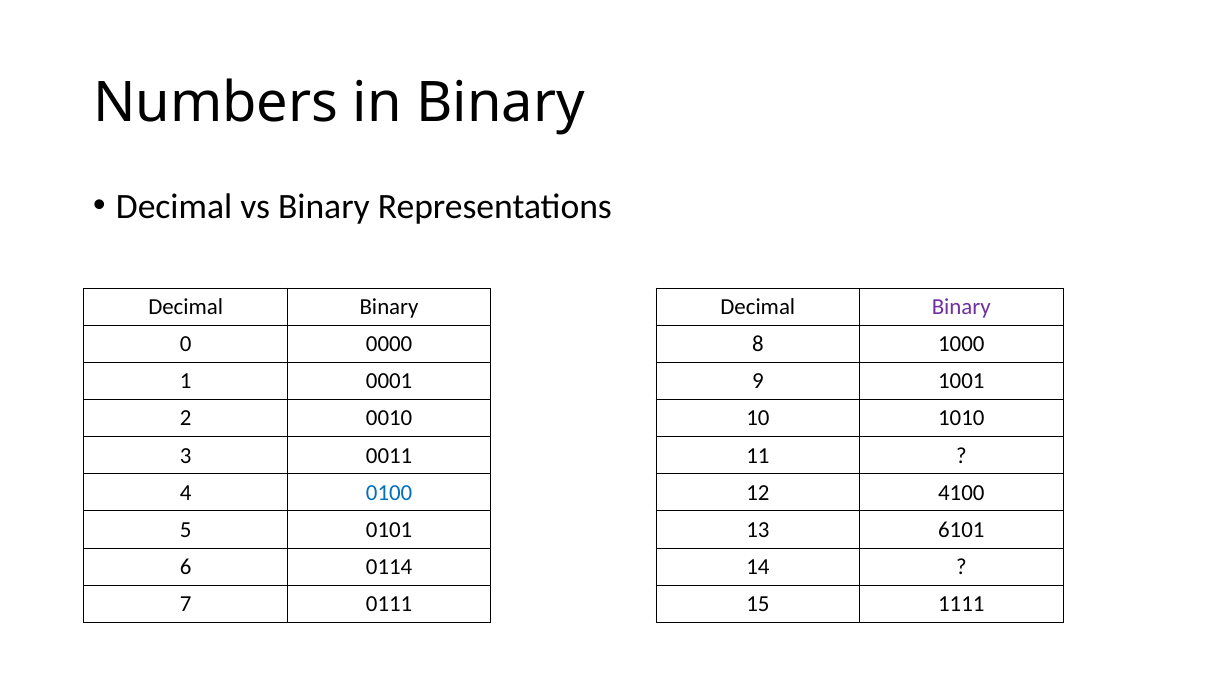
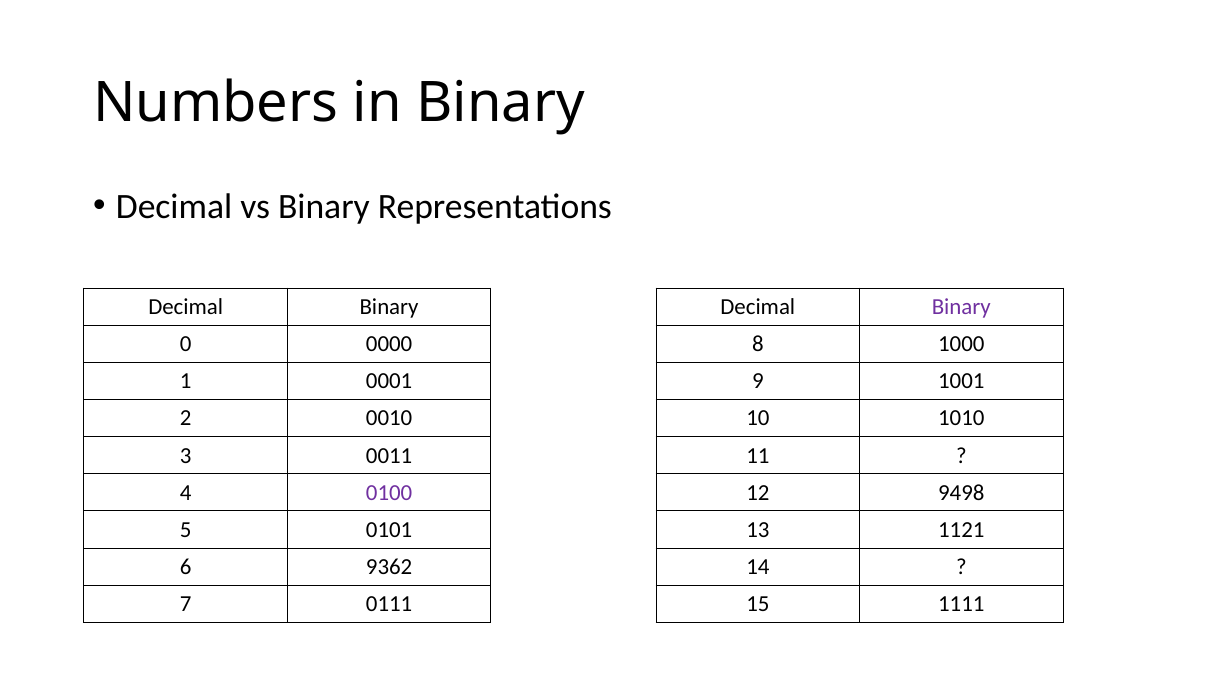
0100 colour: blue -> purple (389, 492)
4100: 4100 -> 9498 (961, 492)
6101: 6101 -> 1121 (961, 530)
0114: 0114 -> 9362 (389, 567)
